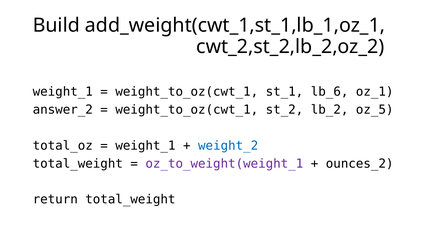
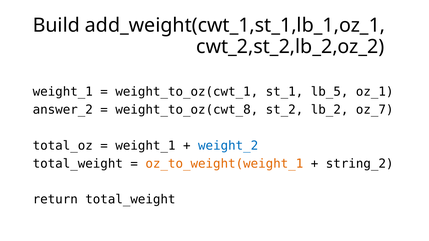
lb_6: lb_6 -> lb_5 (330, 92)
weight_to_oz(cwt_1: weight_to_oz(cwt_1 -> weight_to_oz(cwt_8 (187, 110)
oz_5: oz_5 -> oz_7 (375, 110)
oz_to_weight(weight_1 colour: purple -> orange (224, 164)
ounces_2: ounces_2 -> string_2 (360, 164)
